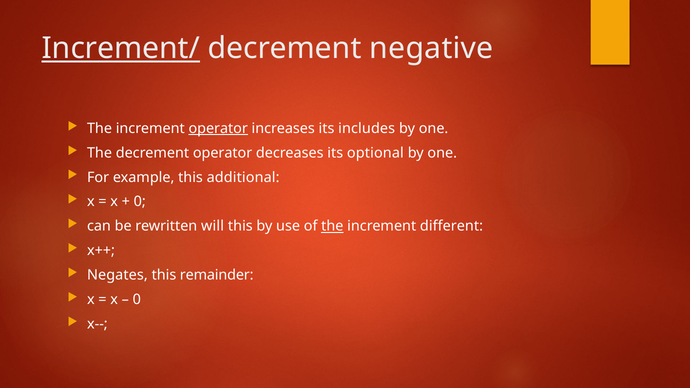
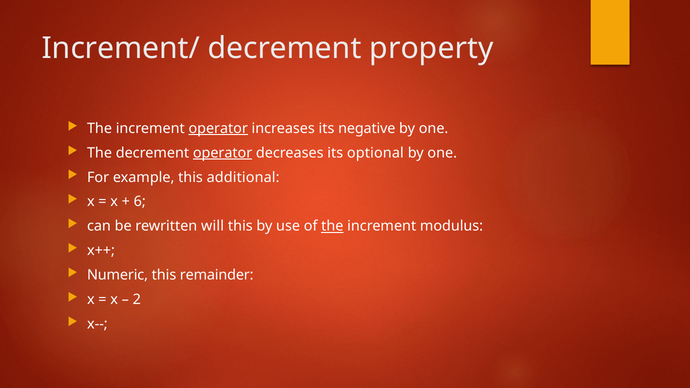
Increment/ underline: present -> none (121, 48)
negative: negative -> property (431, 48)
includes: includes -> negative (367, 128)
operator underline: none -> present (223, 153)
0: 0 -> 6 (140, 202)
different: different -> modulus (452, 226)
Negates: Negates -> Numeric (118, 275)
0: 0 -> 2 (137, 300)
